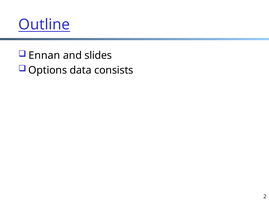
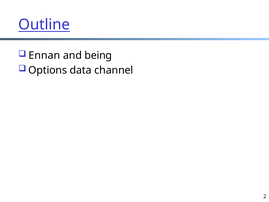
slides: slides -> being (98, 55)
consists: consists -> channel (114, 70)
